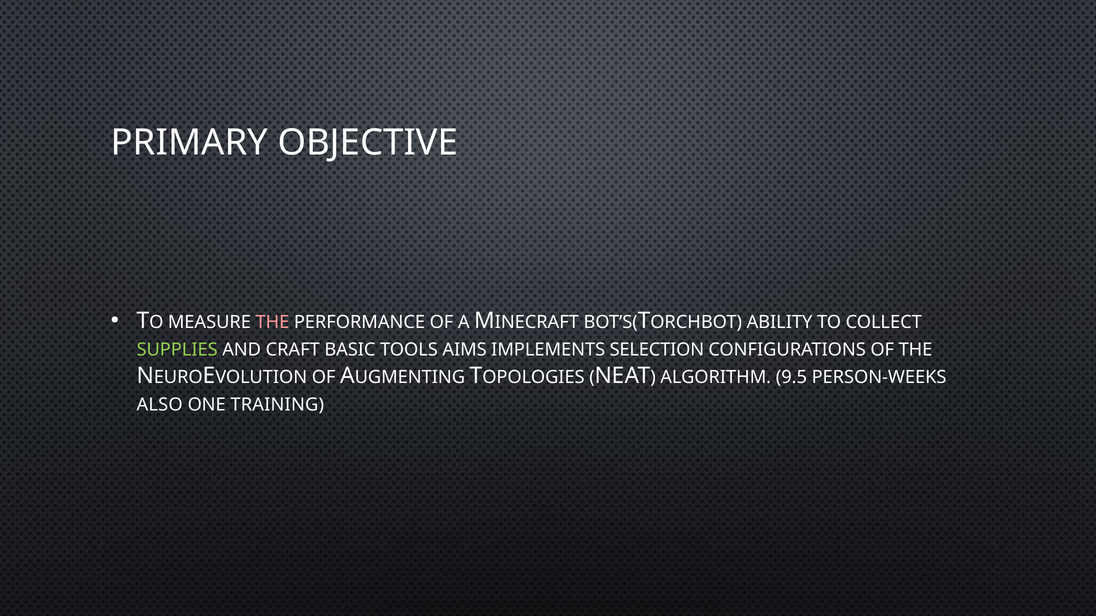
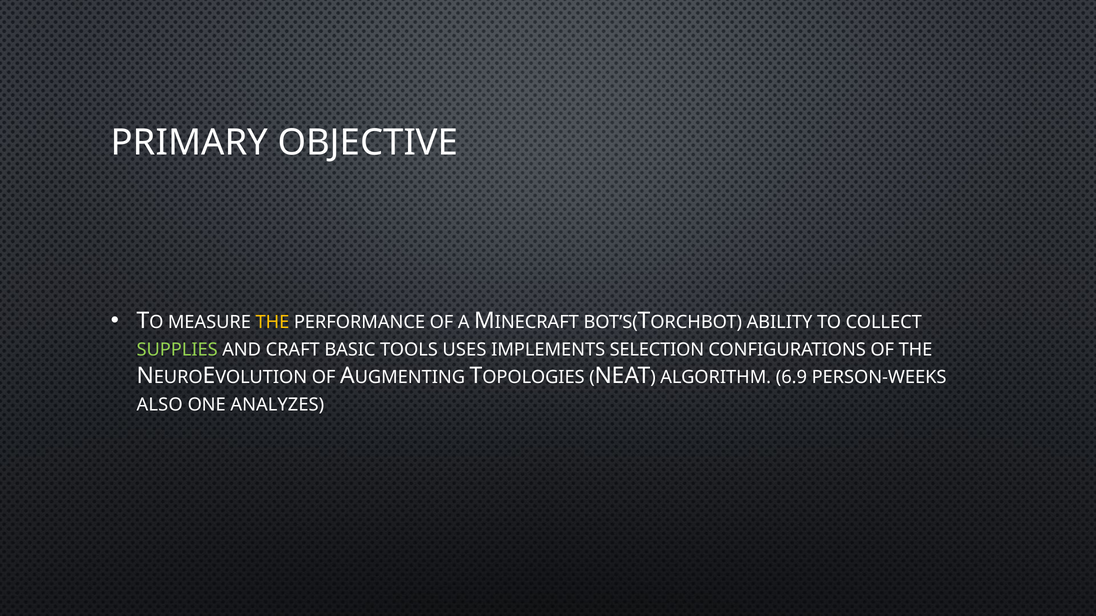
THE colour: pink -> yellow (272, 323)
AIMS: AIMS -> USES (464, 350)
9.5: 9.5 -> 6.9 (791, 378)
TRAINING: TRAINING -> ANALYZES (277, 405)
